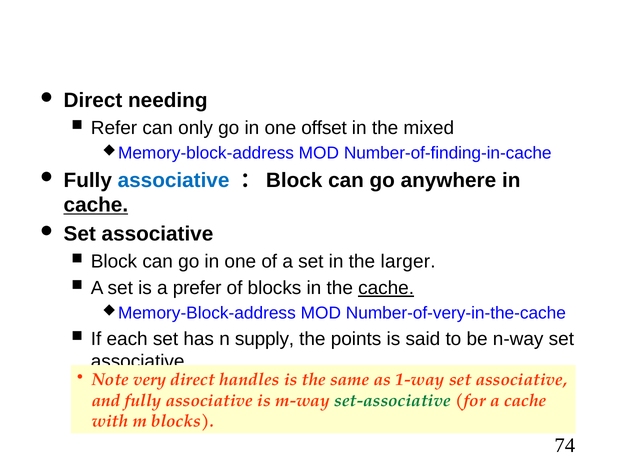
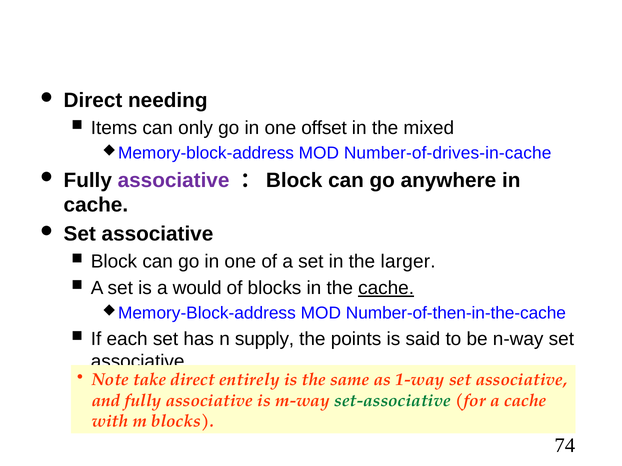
Refer: Refer -> Items (114, 128)
Number-of-finding-in-cache: Number-of-finding-in-cache -> Number-of-drives-in-cache (448, 153)
associative colour: blue -> purple (174, 180)
cache underline: present -> none (96, 205)
prefer: prefer -> would (197, 288)
Number-of-very-in-the-cache: Number-of-very-in-the-cache -> Number-of-then-in-the-cache (456, 314)
very: very -> take (150, 380)
handles: handles -> entirely (249, 380)
